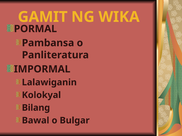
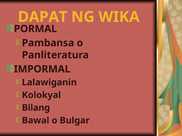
GAMIT: GAMIT -> DAPAT (43, 17)
